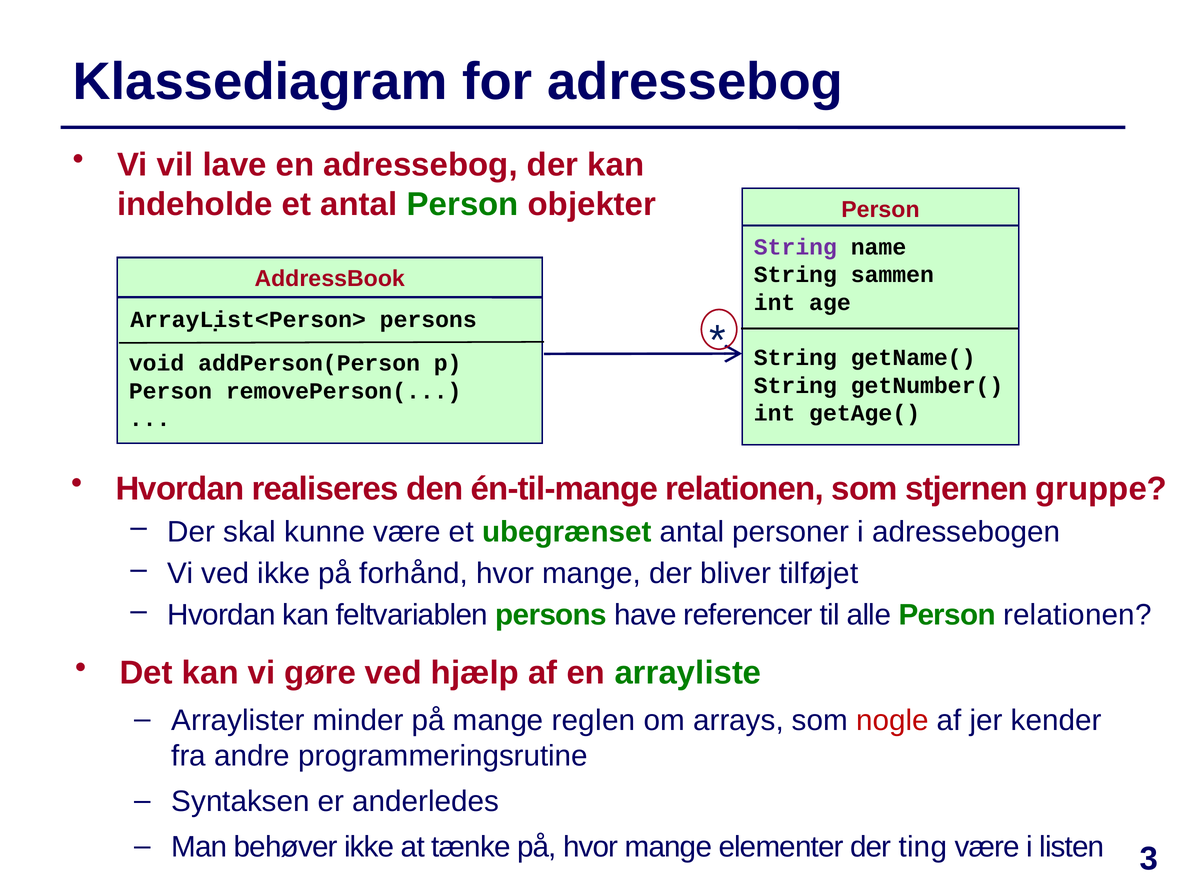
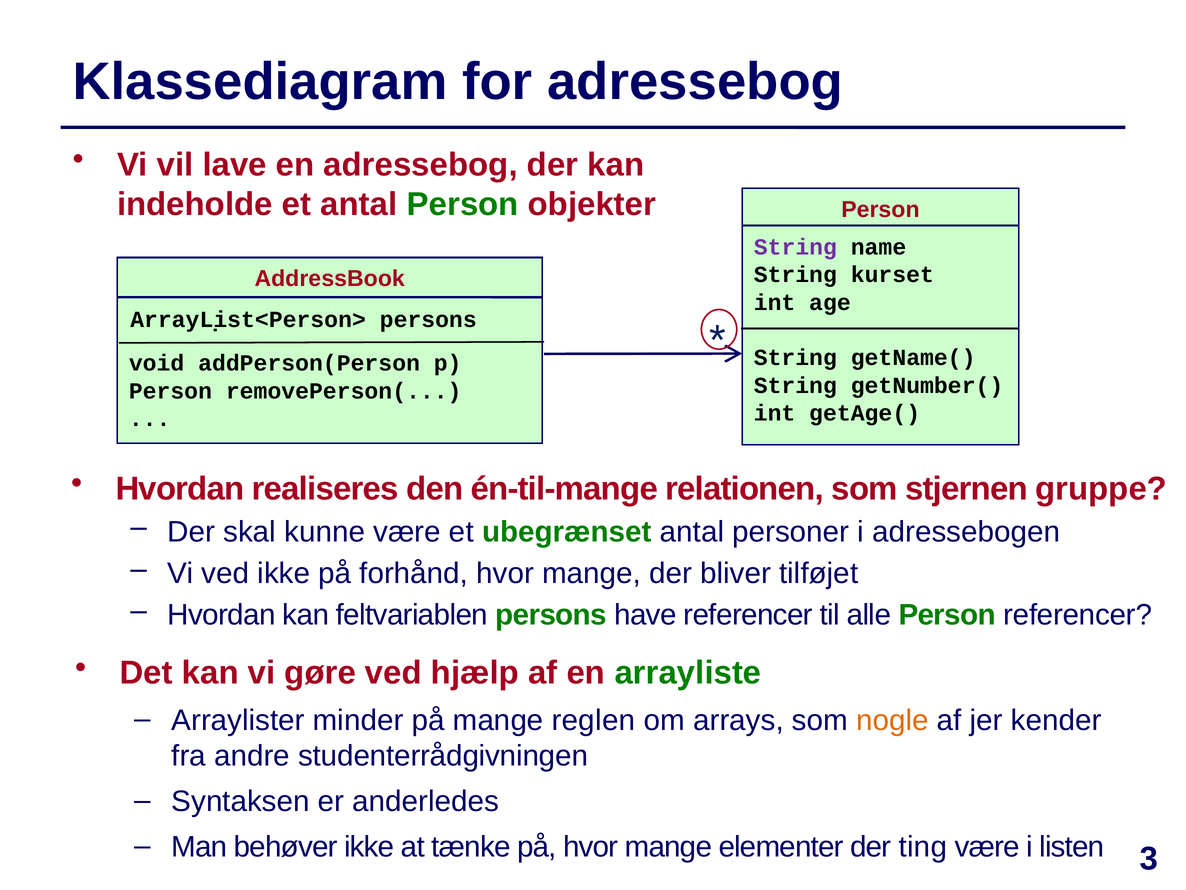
sammen: sammen -> kurset (892, 275)
Person relationen: relationen -> referencer (1078, 615)
nogle colour: red -> orange (892, 720)
programmeringsrutine: programmeringsrutine -> studenterrådgivningen (443, 755)
